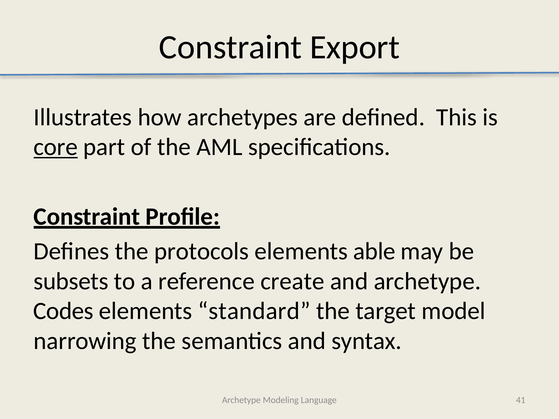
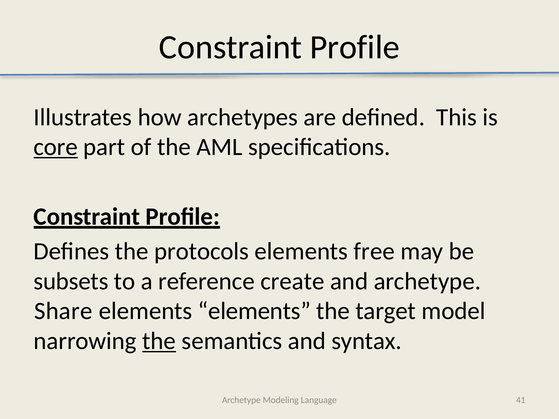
Export: Export -> Profile (355, 47)
able: able -> free (374, 252)
Codes: Codes -> Share (63, 311)
elements standard: standard -> elements (254, 311)
the underline: none -> present (159, 341)
